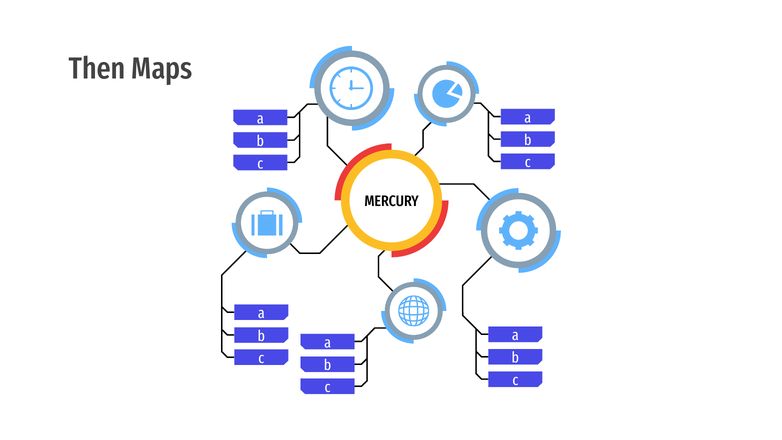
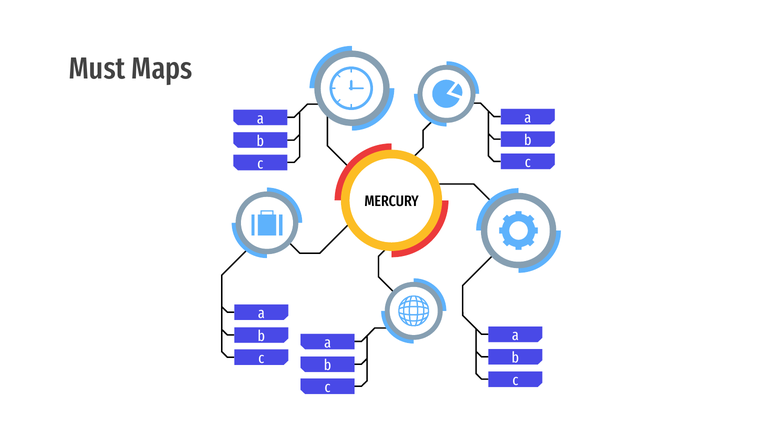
Then: Then -> Must (97, 69)
